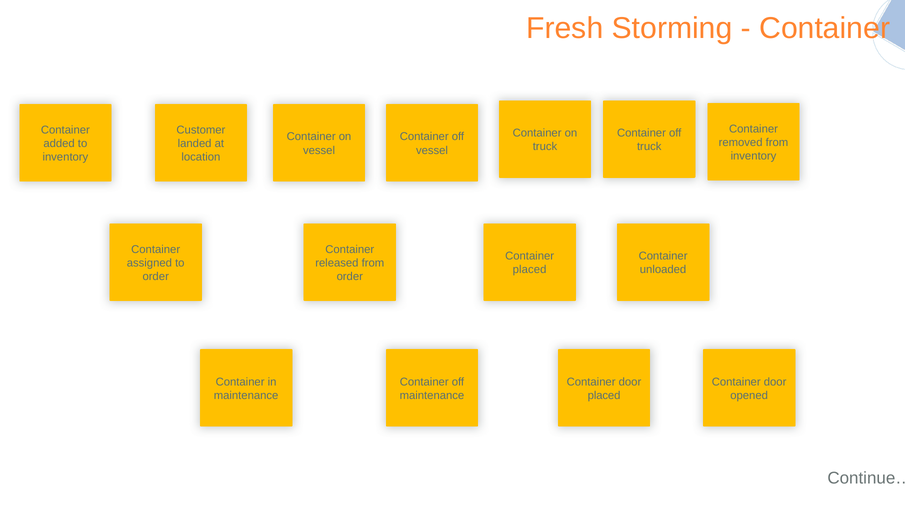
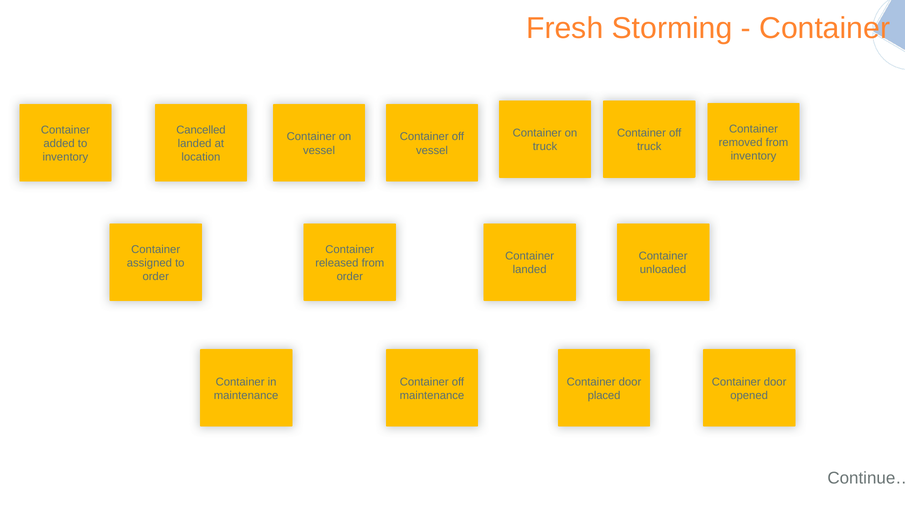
Customer: Customer -> Cancelled (201, 130)
placed: placed -> landed (530, 270)
